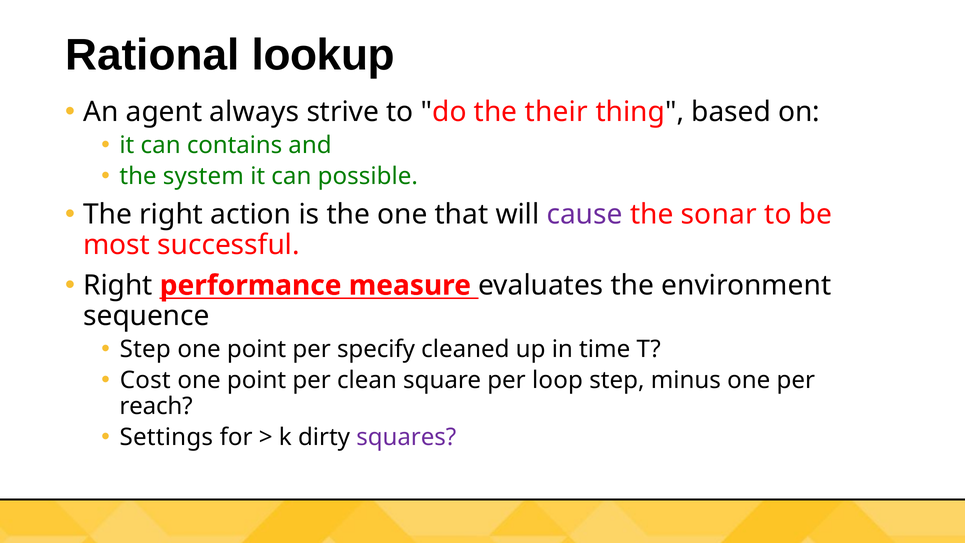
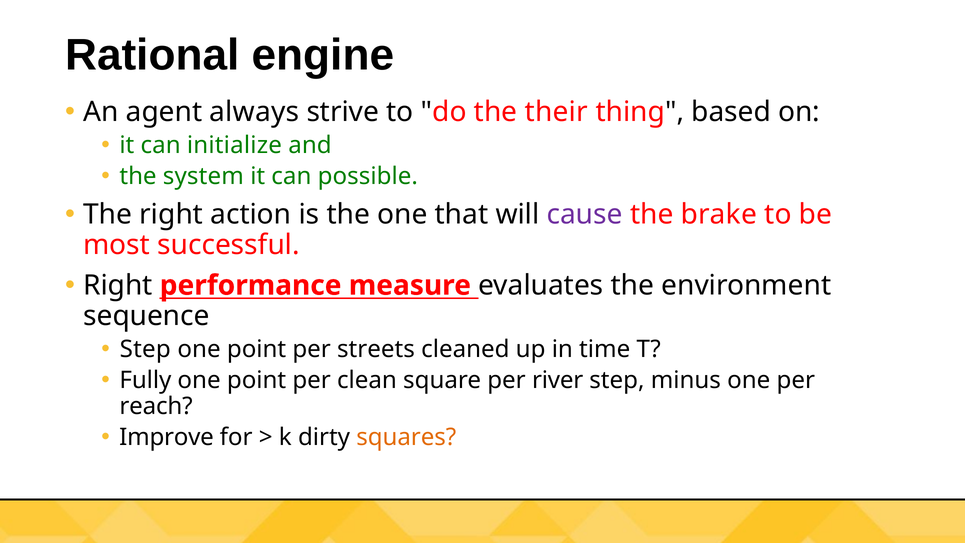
lookup: lookup -> engine (323, 55)
contains: contains -> initialize (234, 145)
sonar: sonar -> brake (719, 214)
specify: specify -> streets (376, 349)
Cost: Cost -> Fully (145, 380)
loop: loop -> river (558, 380)
Settings: Settings -> Improve (167, 437)
squares colour: purple -> orange (406, 437)
